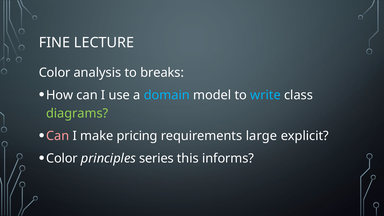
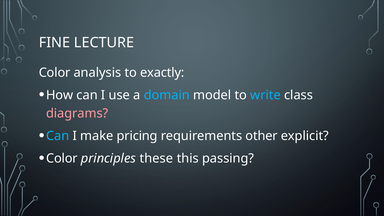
breaks: breaks -> exactly (162, 73)
diagrams colour: light green -> pink (77, 113)
Can colour: pink -> light blue (58, 136)
large: large -> other (262, 136)
series: series -> these (156, 158)
informs: informs -> passing (228, 158)
